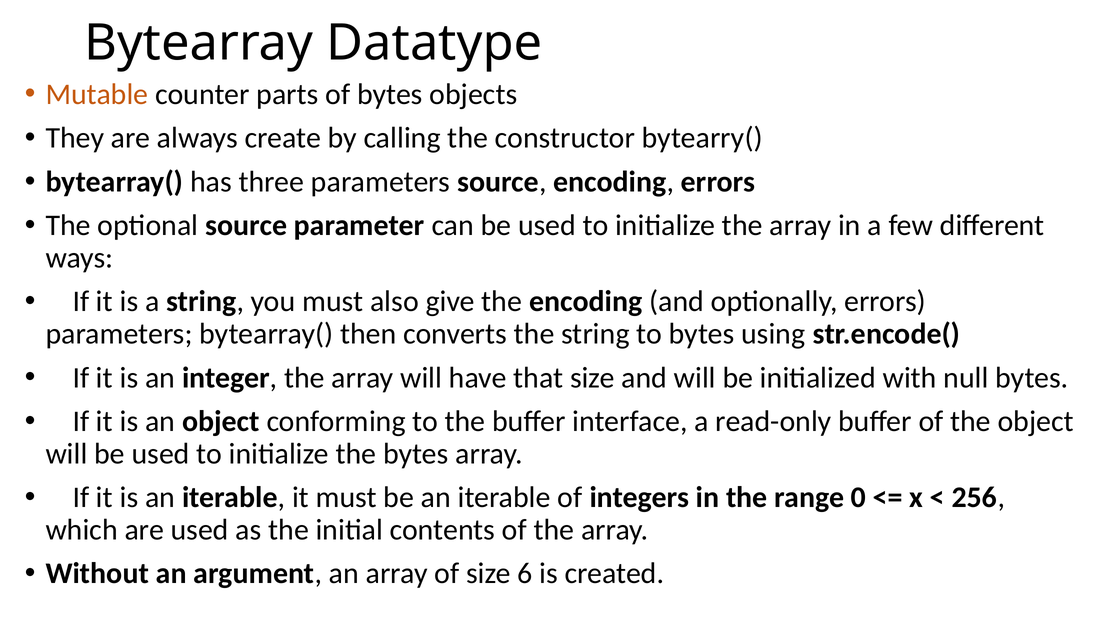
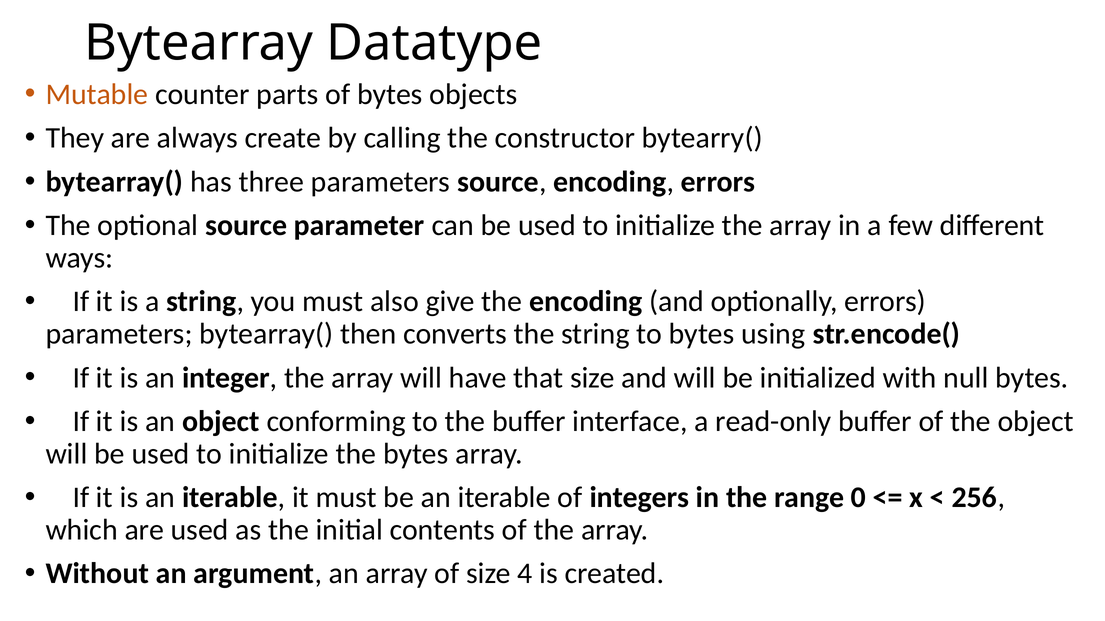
6: 6 -> 4 (525, 574)
